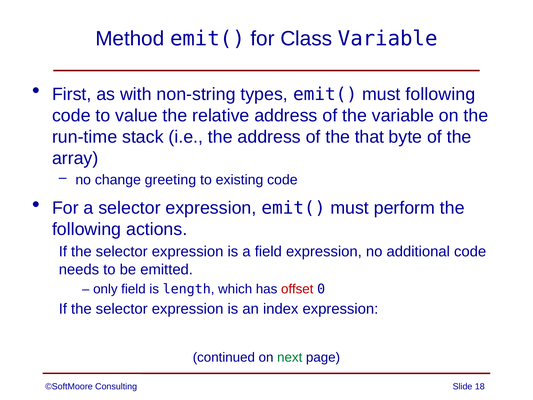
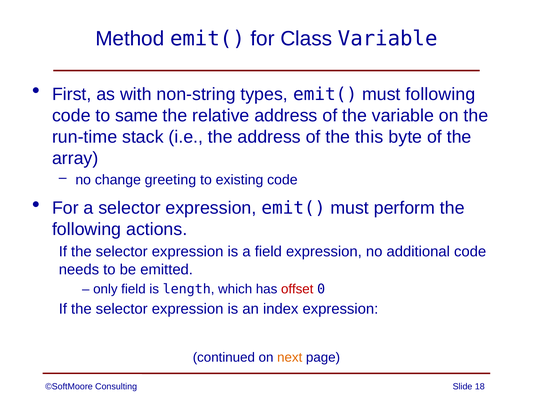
value: value -> same (137, 115)
that: that -> this (369, 137)
next colour: green -> orange (290, 357)
